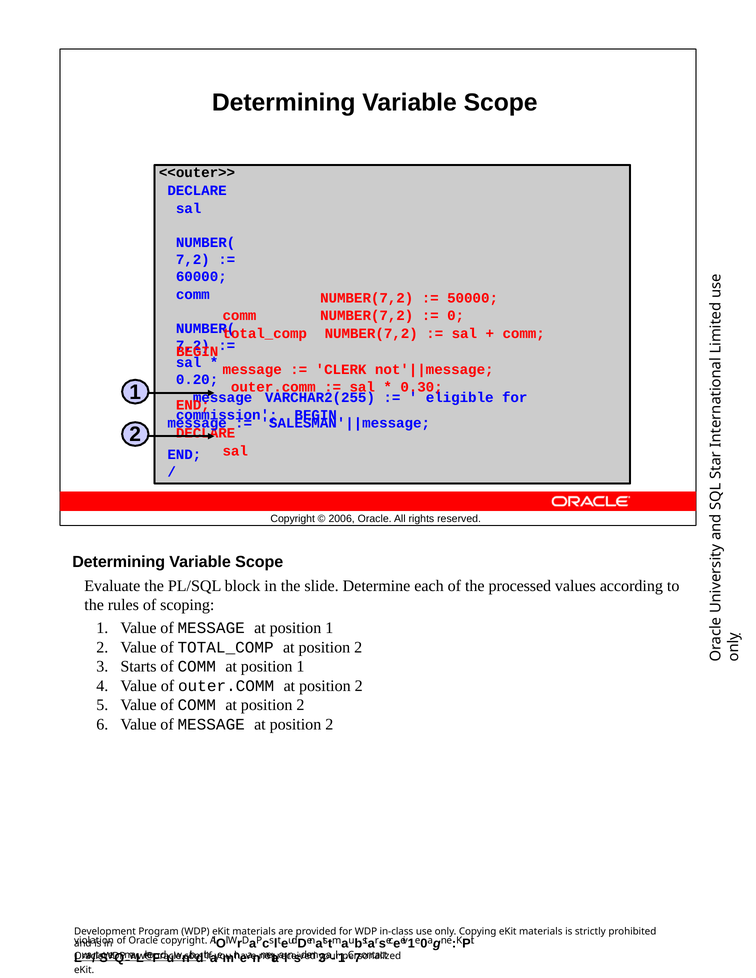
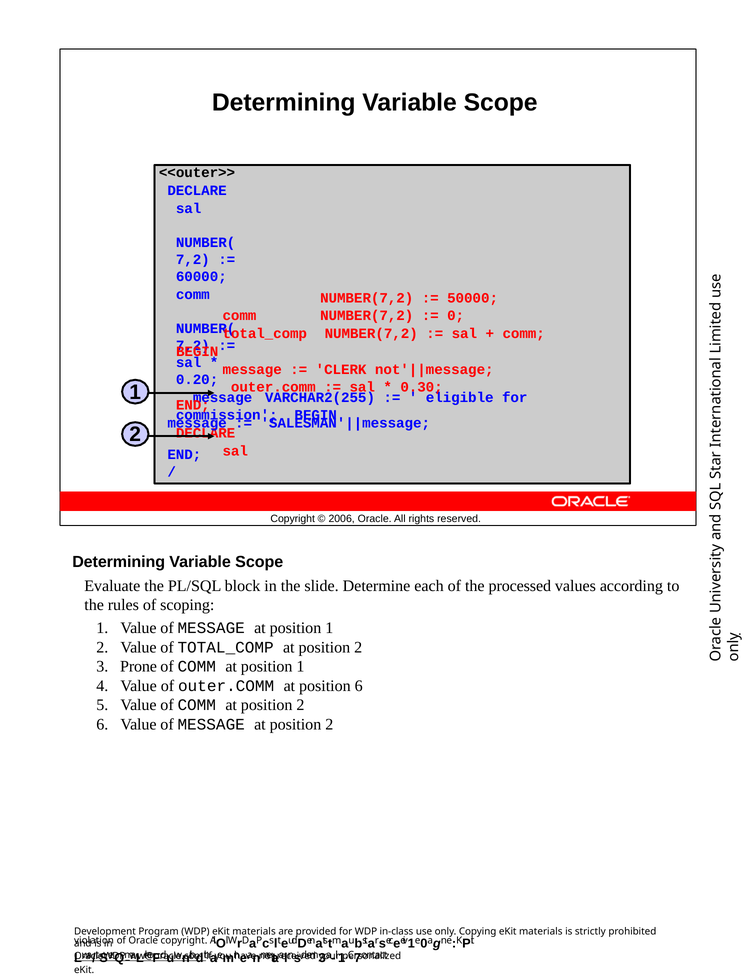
Starts: Starts -> Prone (139, 667)
outer.COMM at position 2: 2 -> 6 (359, 686)
